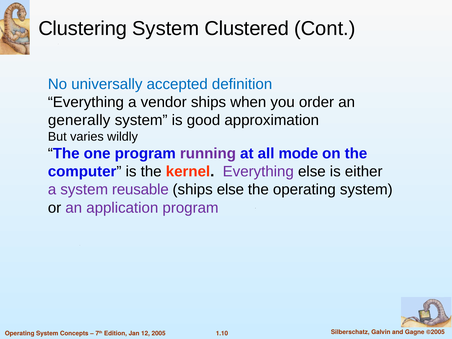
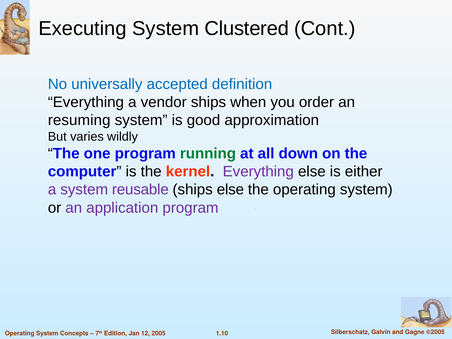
Clustering: Clustering -> Executing (83, 28)
generally: generally -> resuming (79, 120)
running colour: purple -> green (208, 153)
mode: mode -> down (298, 153)
